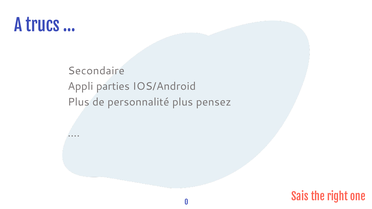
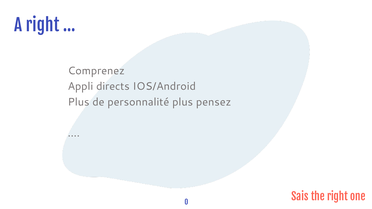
A trucs: trucs -> right (43, 26)
Secondaire: Secondaire -> Comprenez (96, 71)
parties: parties -> directs (113, 86)
